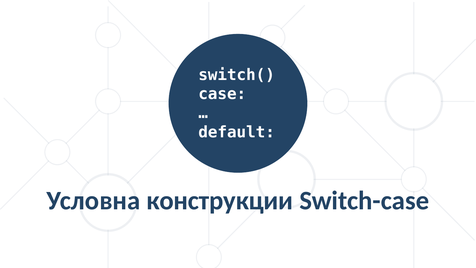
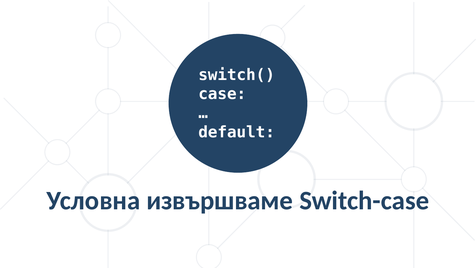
конструкции: конструкции -> извършваме (220, 201)
